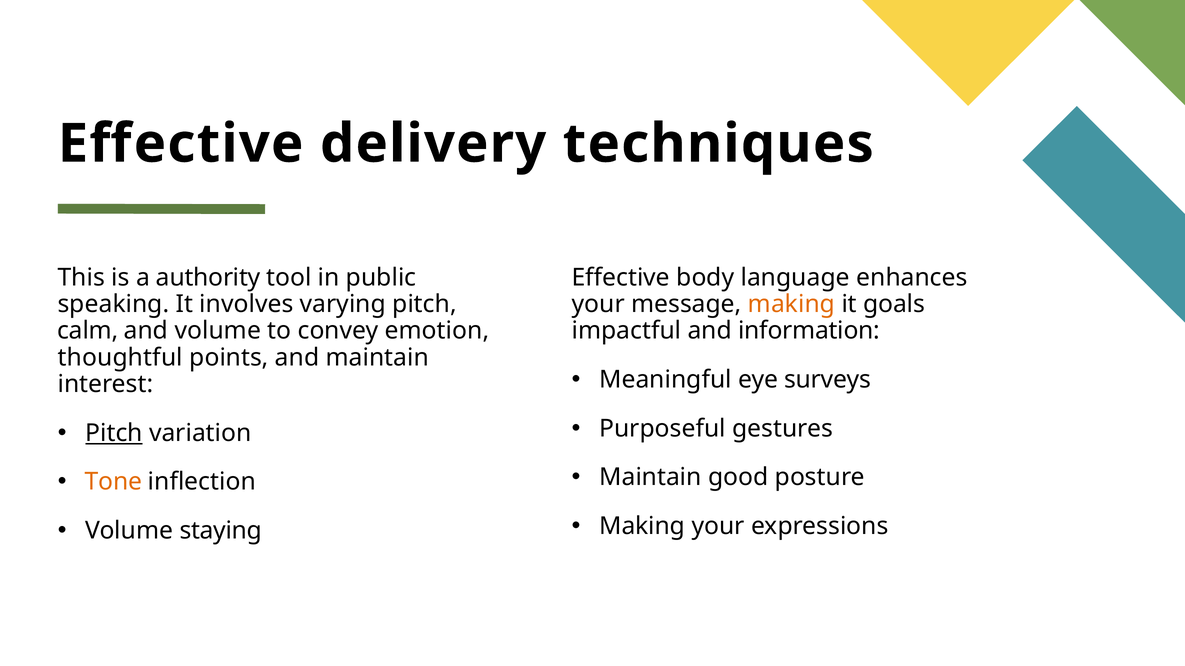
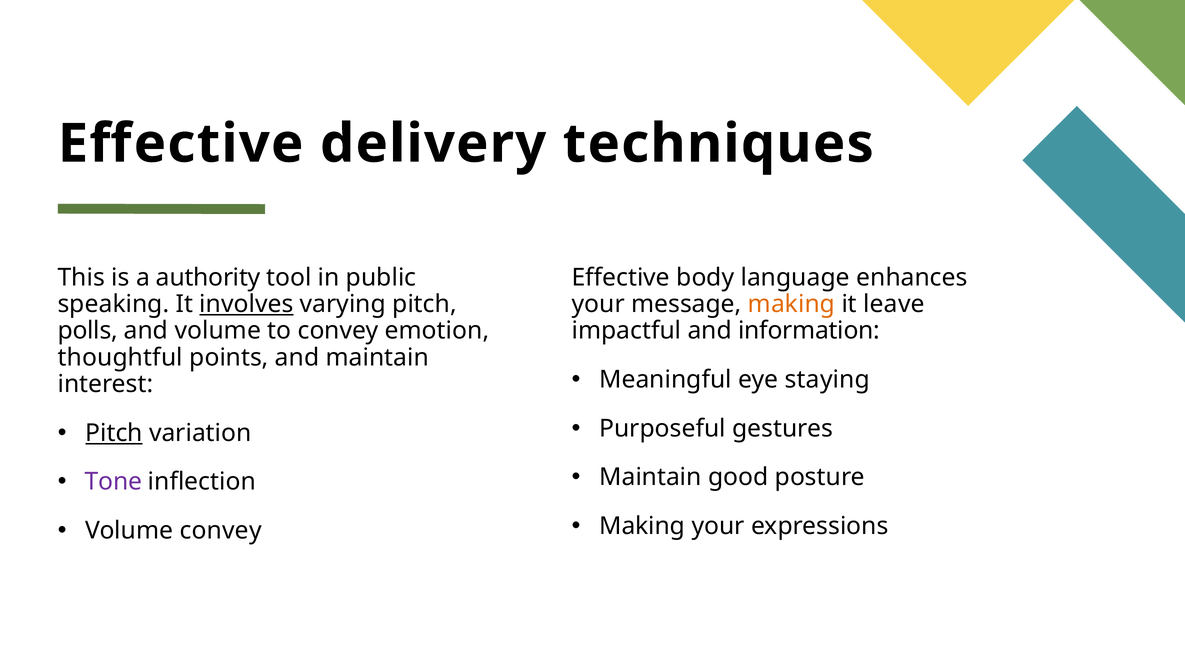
involves underline: none -> present (246, 304)
goals: goals -> leave (894, 304)
calm: calm -> polls (88, 331)
surveys: surveys -> staying (827, 380)
Tone colour: orange -> purple (114, 482)
Volume staying: staying -> convey (221, 531)
